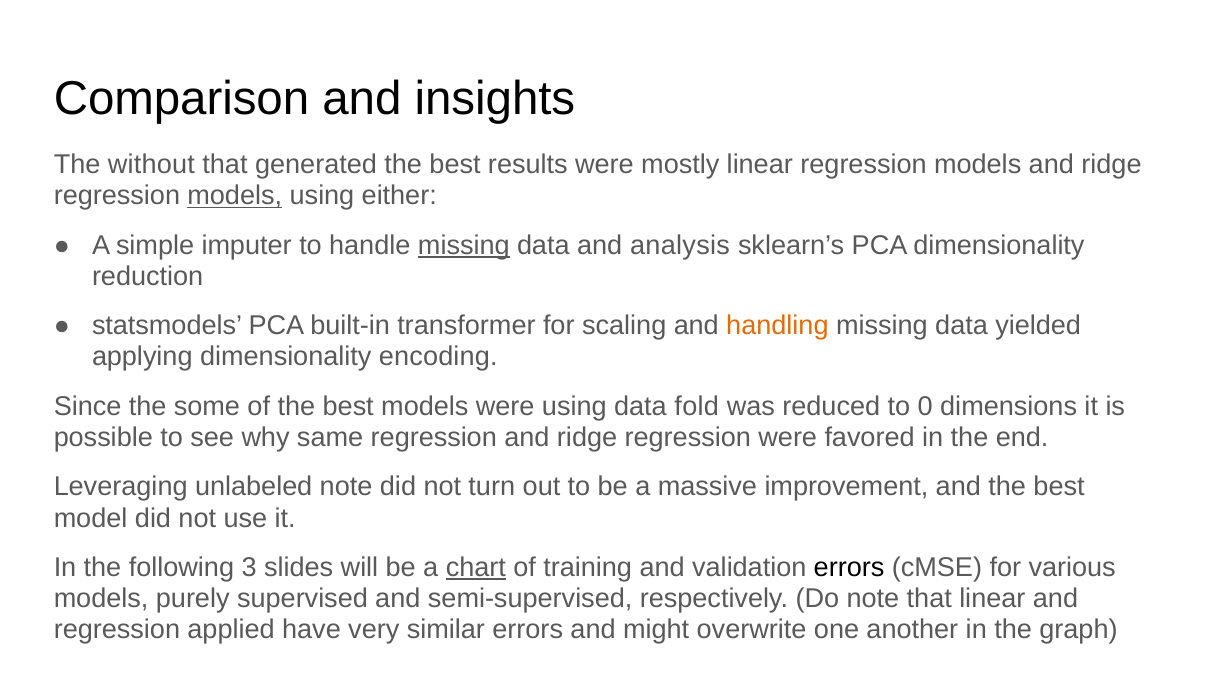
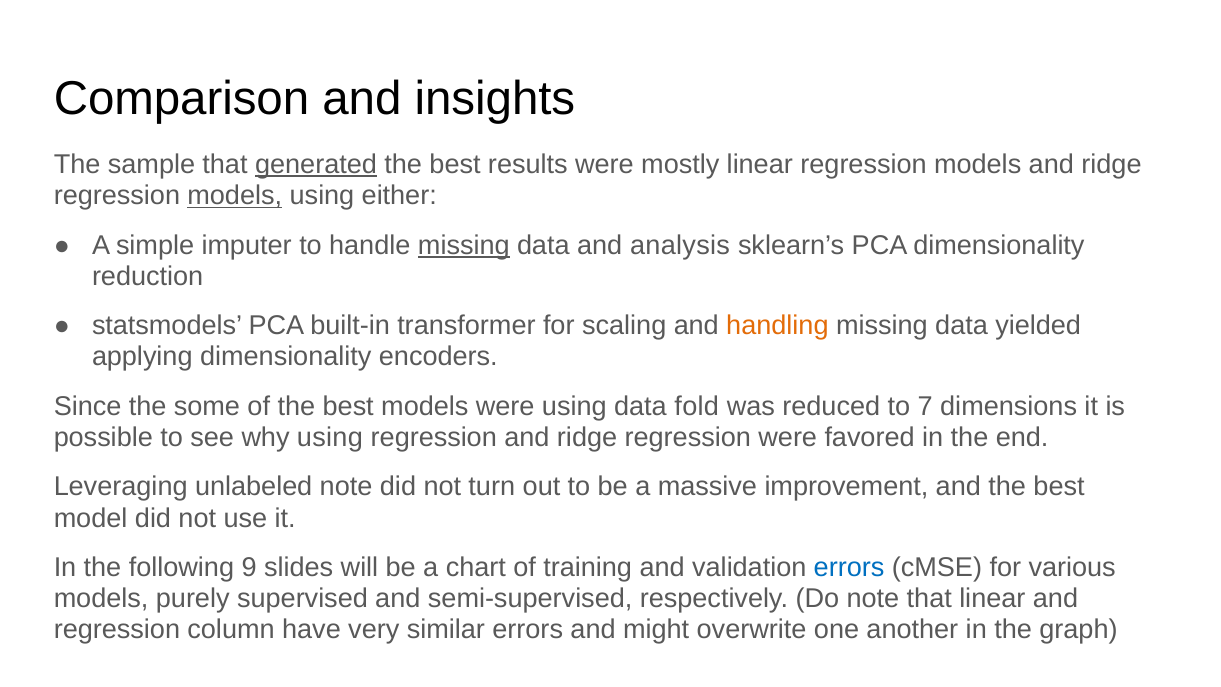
without: without -> sample (152, 165)
generated underline: none -> present (316, 165)
encoding: encoding -> encoders (438, 357)
0: 0 -> 7 (925, 406)
why same: same -> using (330, 437)
3: 3 -> 9 (249, 567)
chart underline: present -> none (476, 567)
errors colour: black -> blue (849, 567)
applied: applied -> column (231, 630)
